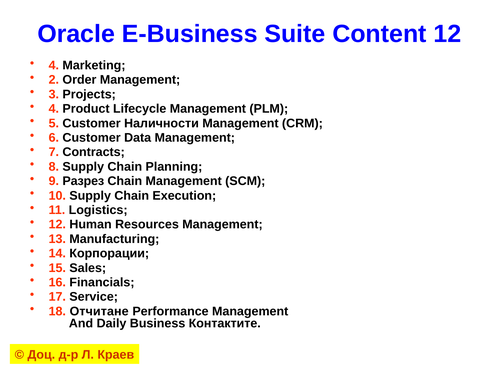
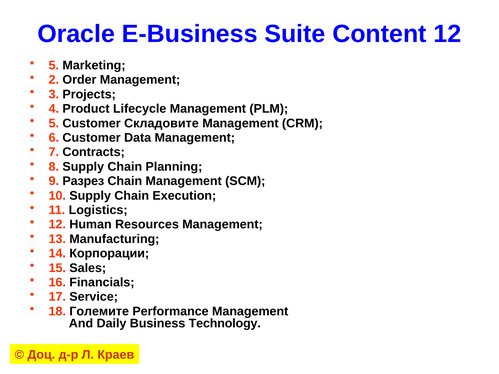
4: 4 -> 5 (54, 65)
Наличности: Наличности -> Складовите (161, 123)
Отчитане: Отчитане -> Големите (99, 312)
Контактите: Контактите -> Technology (225, 324)
